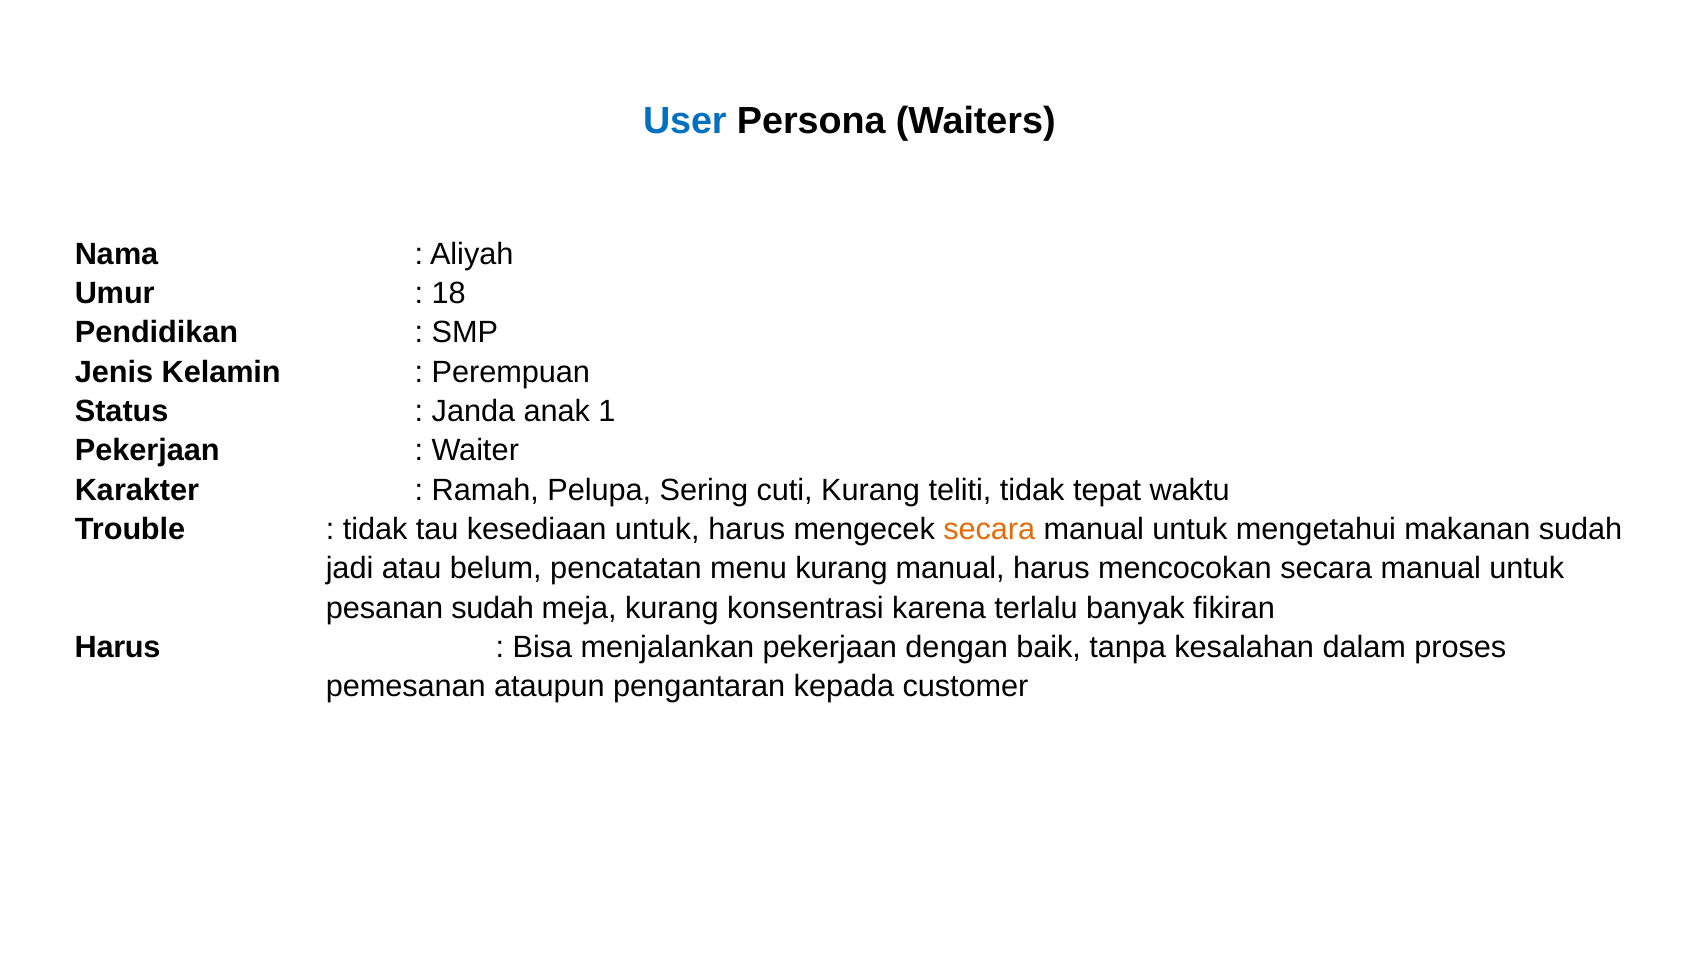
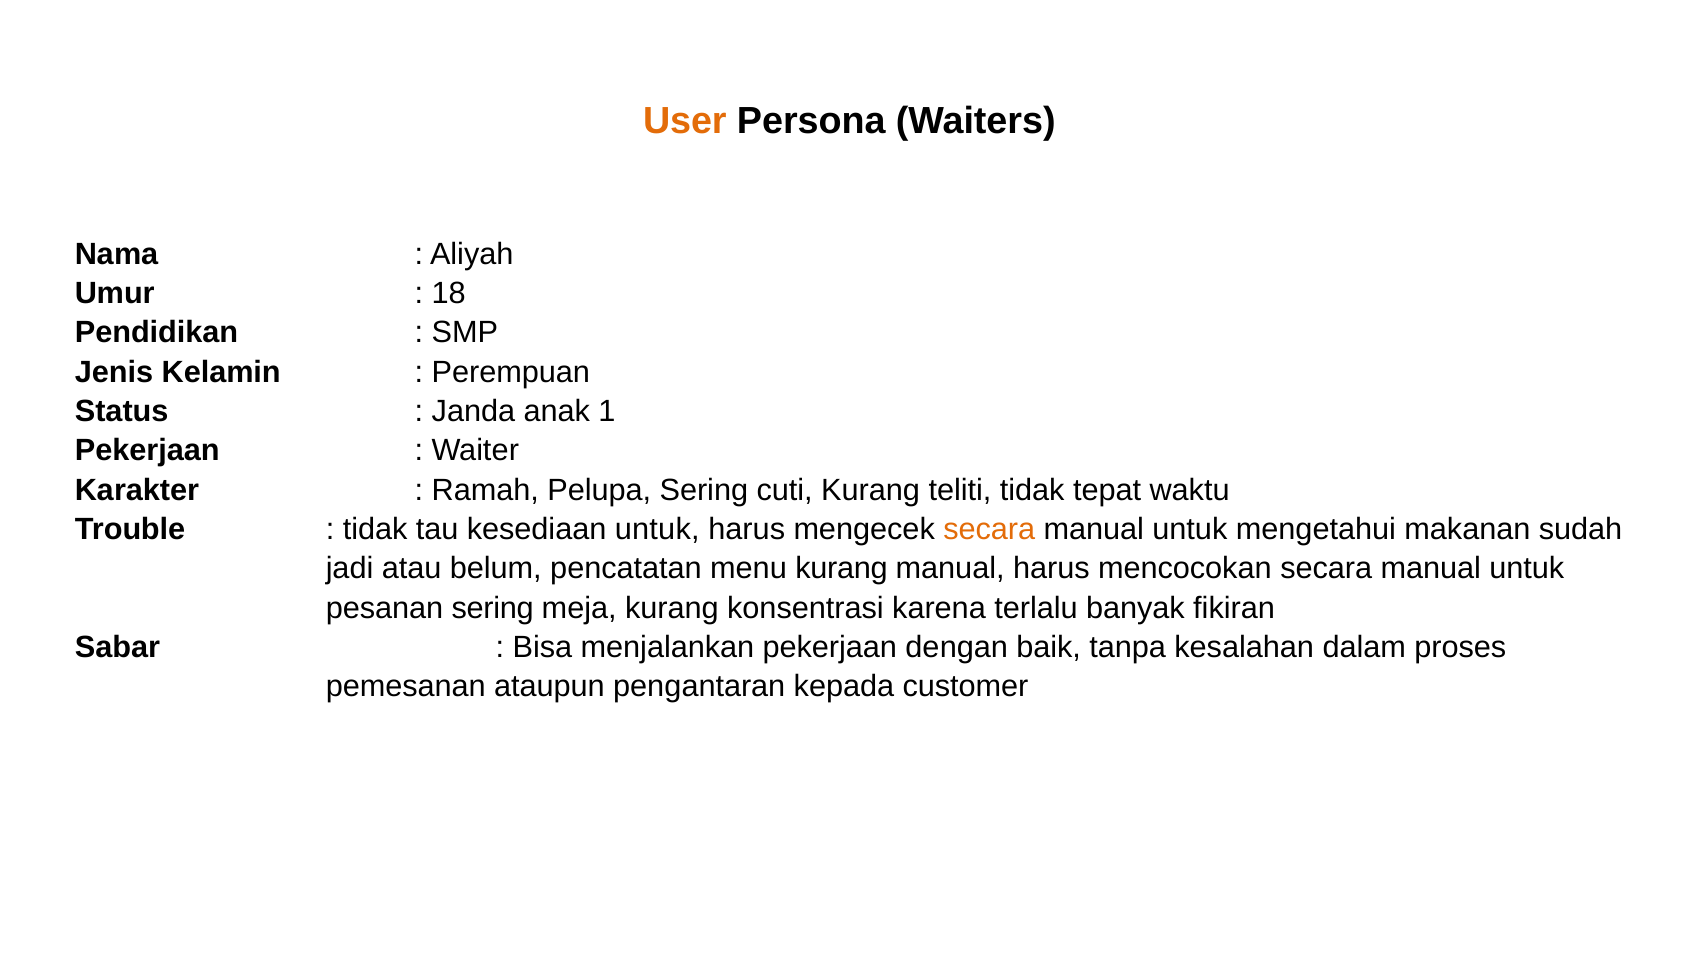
User colour: blue -> orange (685, 121)
pesanan sudah: sudah -> sering (493, 608)
Harus: Harus -> Sabar (117, 647)
